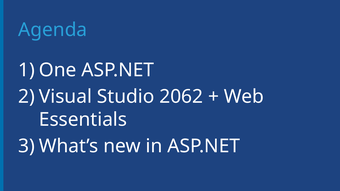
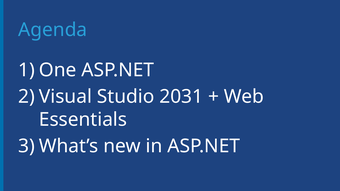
2062: 2062 -> 2031 (181, 97)
